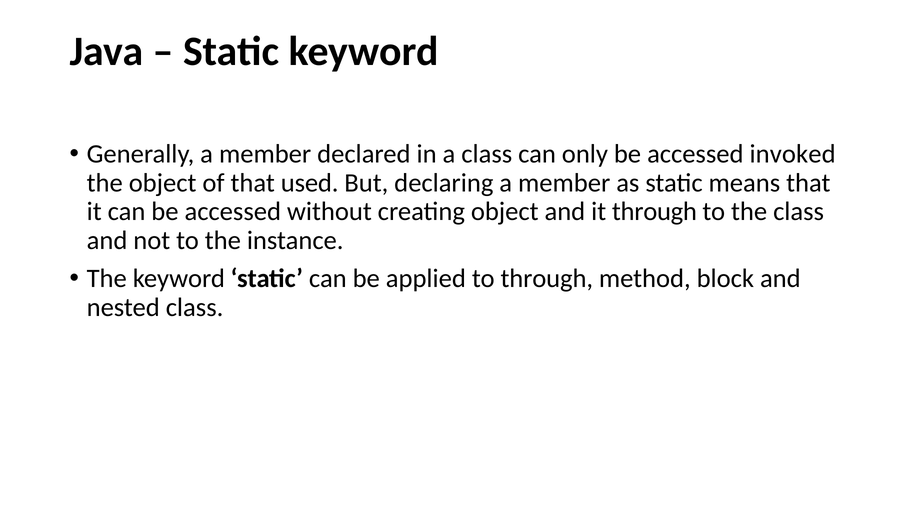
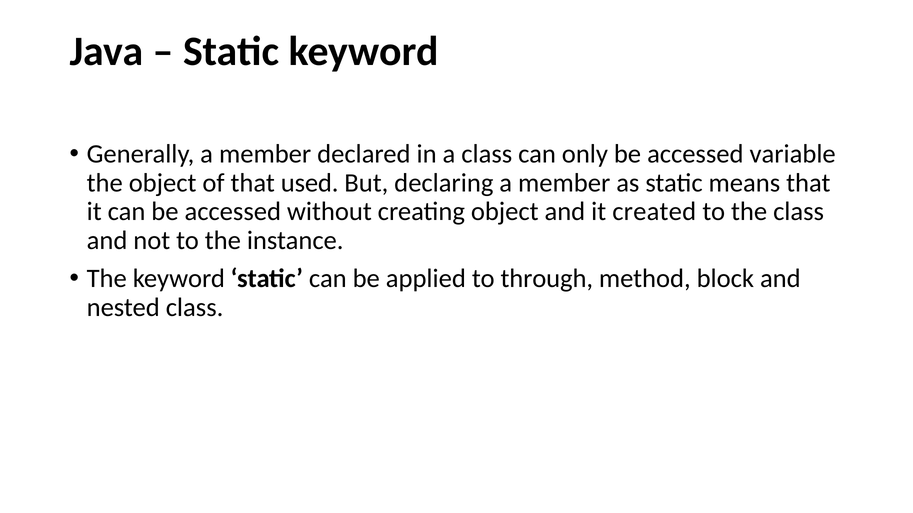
invoked: invoked -> variable (793, 154)
it through: through -> created (654, 212)
